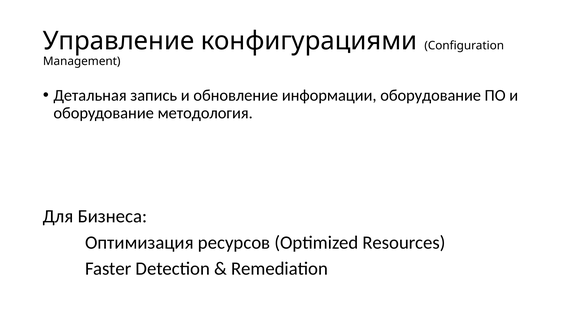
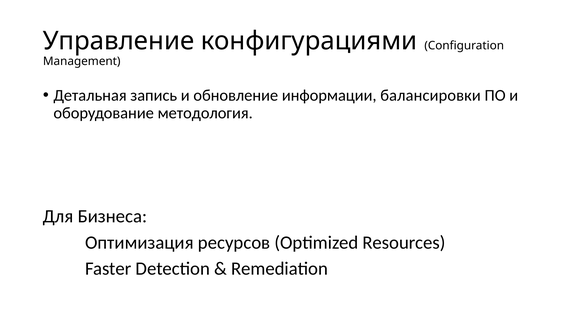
информации оборудование: оборудование -> балансировки (431, 95)
